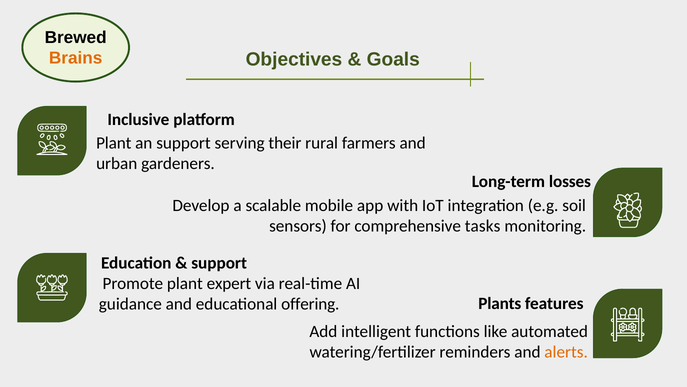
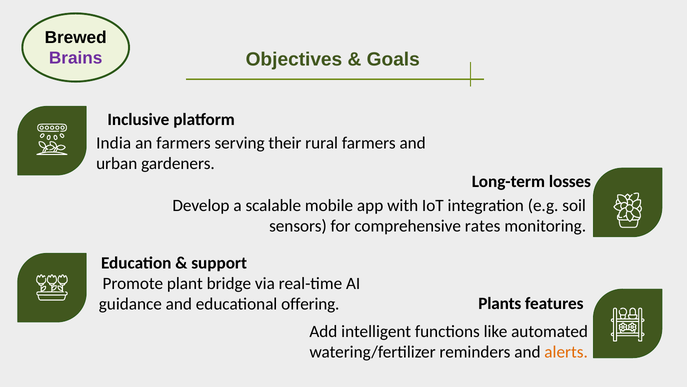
Brains colour: orange -> purple (76, 58)
Plant: Plant -> India (114, 143)
an support: support -> farmers (183, 143)
tasks: tasks -> rates (483, 226)
expert: expert -> bridge (229, 283)
